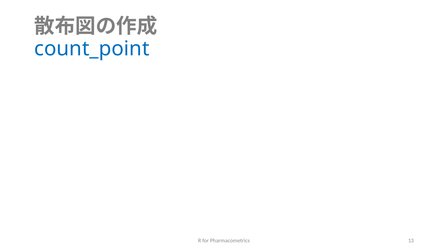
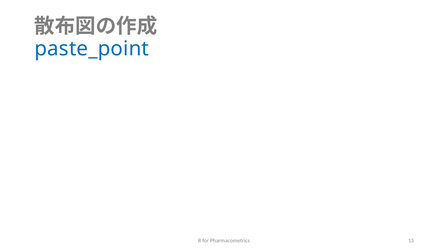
count_point: count_point -> paste_point (92, 49)
